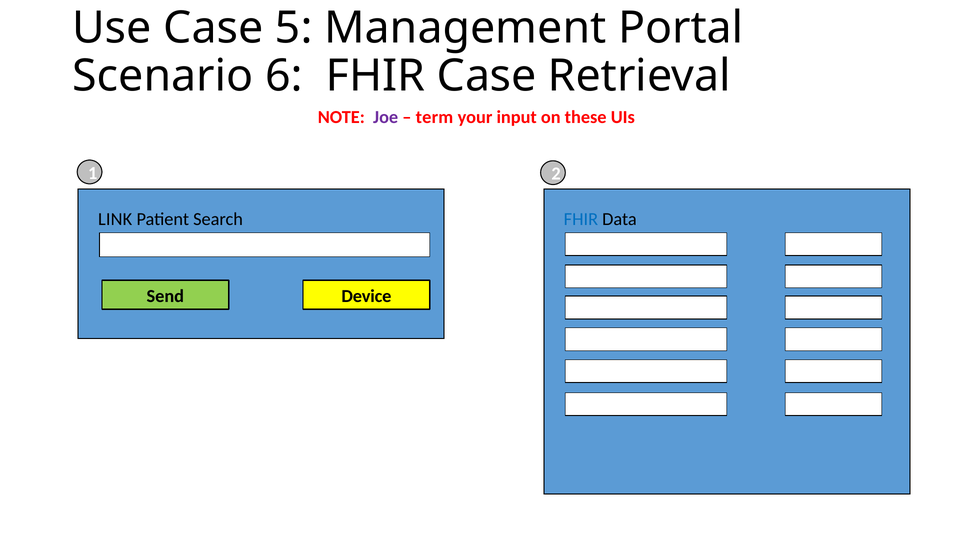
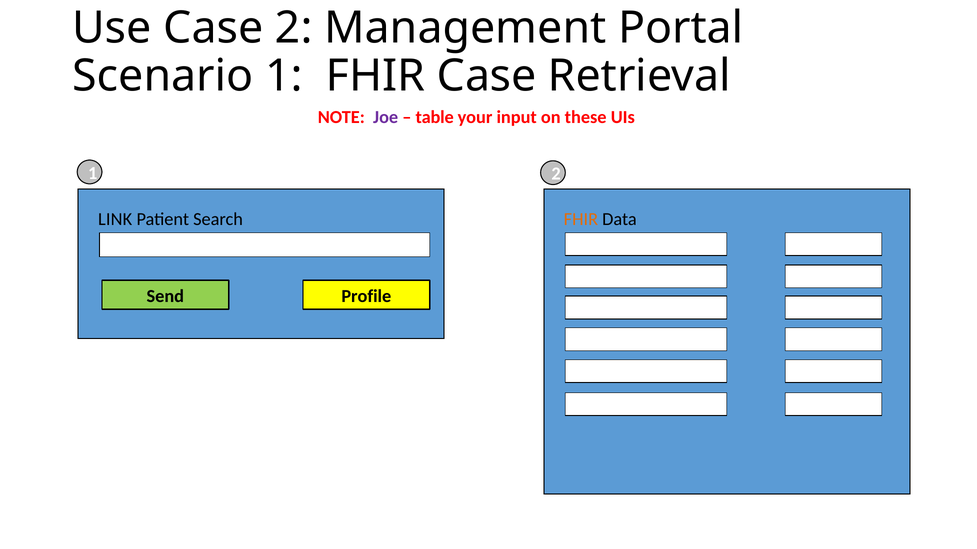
Case 5: 5 -> 2 (294, 28)
Scenario 6: 6 -> 1 (284, 76)
term: term -> table (435, 117)
FHIR colour: blue -> orange (581, 219)
Device: Device -> Profile (366, 296)
